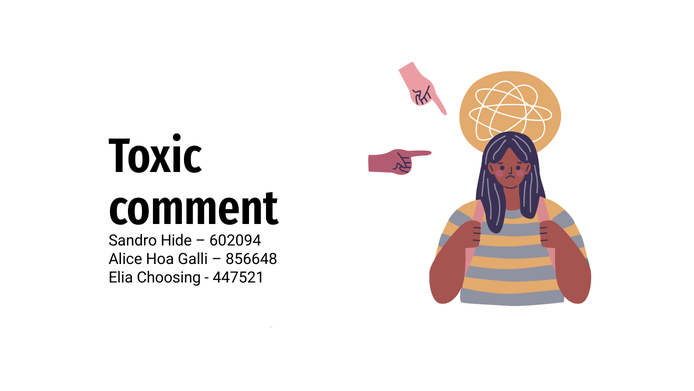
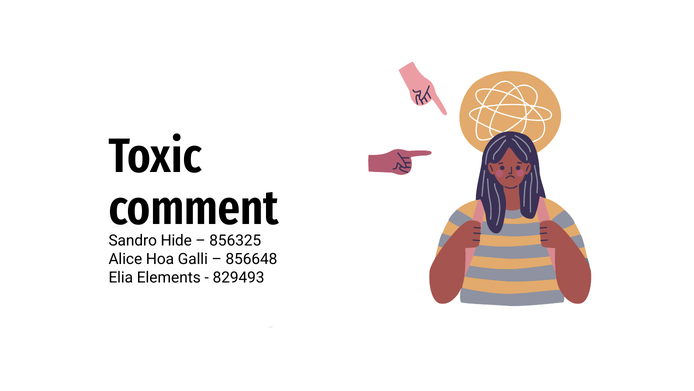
602094: 602094 -> 856325 (235, 240)
Choosing: Choosing -> Elements (169, 277)
447521: 447521 -> 829493 (239, 277)
